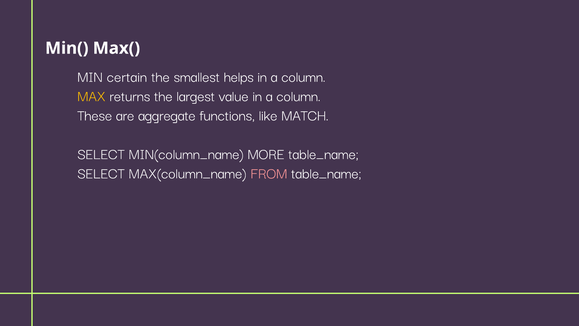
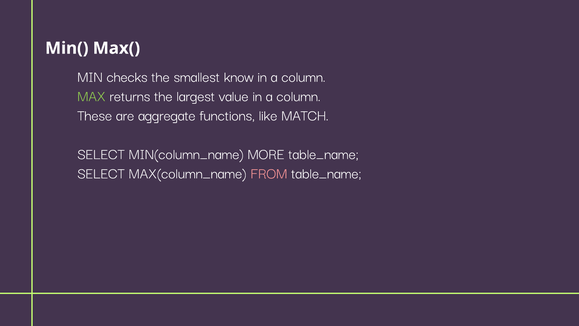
certain: certain -> checks (127, 76)
helps: helps -> know (239, 76)
MAX colour: yellow -> light green (91, 96)
